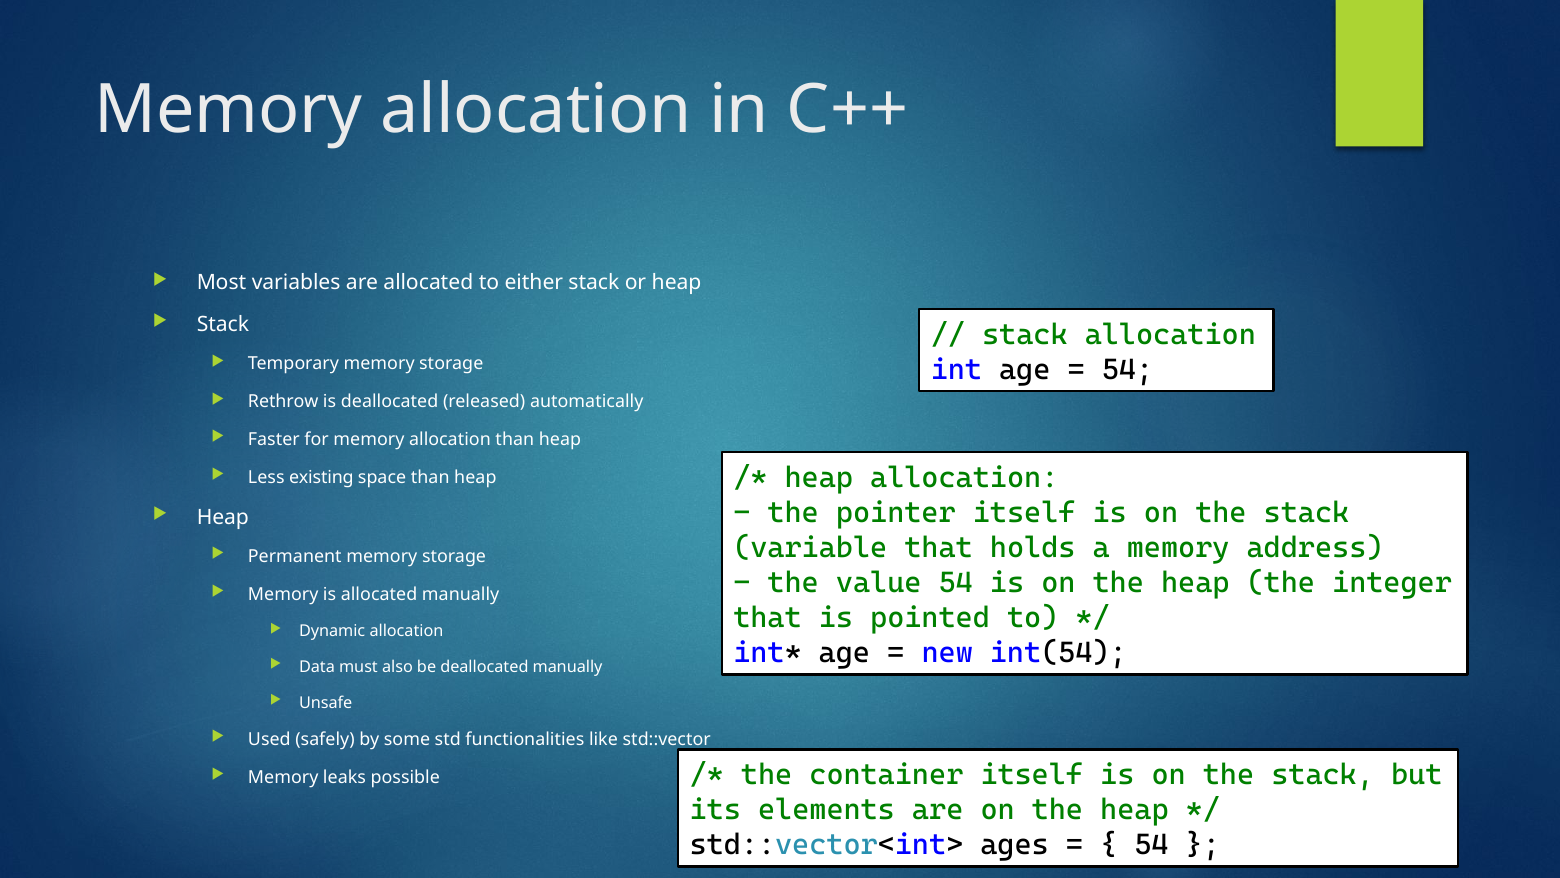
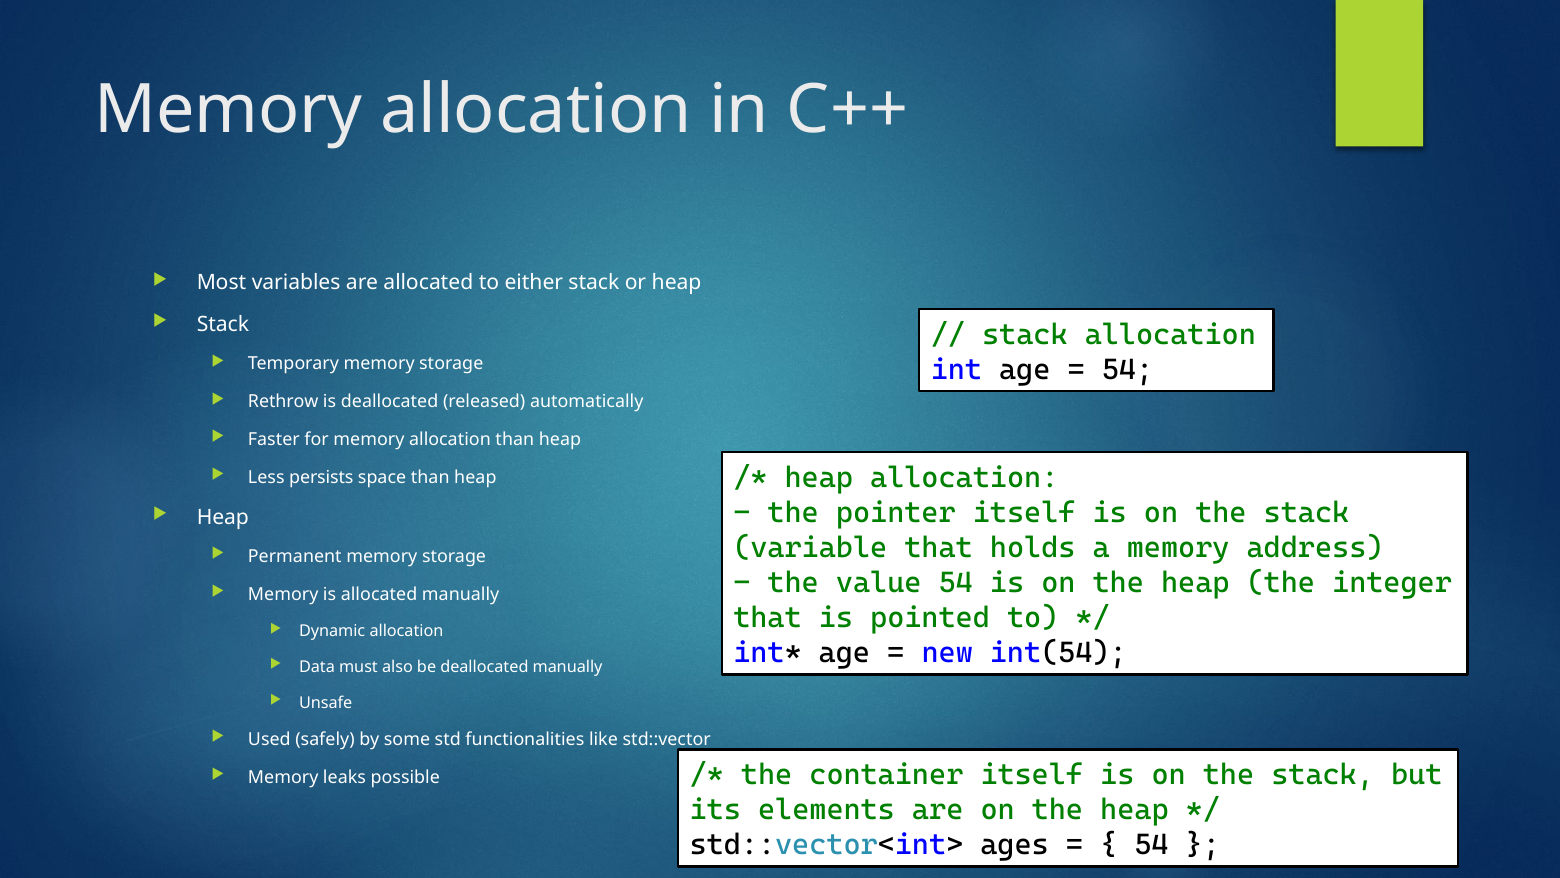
existing: existing -> persists (321, 477)
